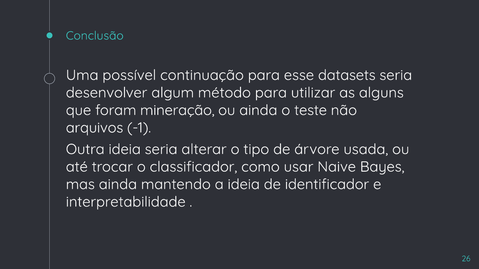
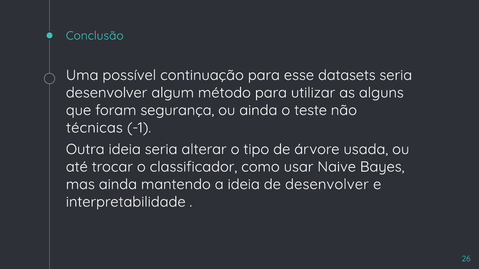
mineração: mineração -> segurança (177, 110)
arquivos: arquivos -> técnicas (94, 128)
de identificador: identificador -> desenvolver (327, 185)
